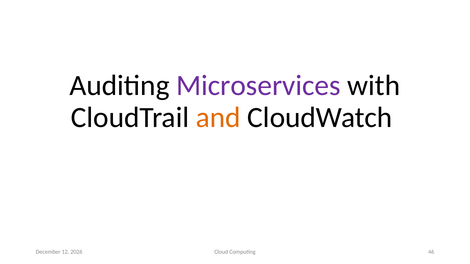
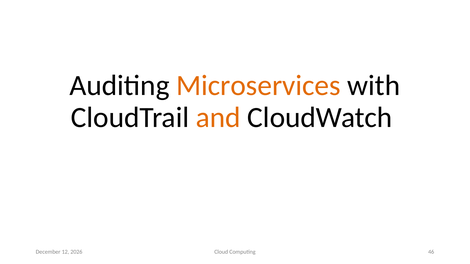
Microservices colour: purple -> orange (258, 86)
